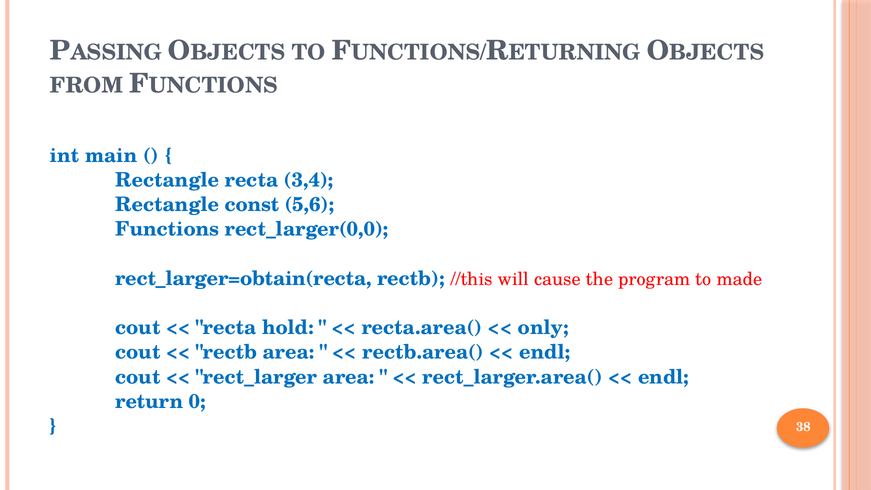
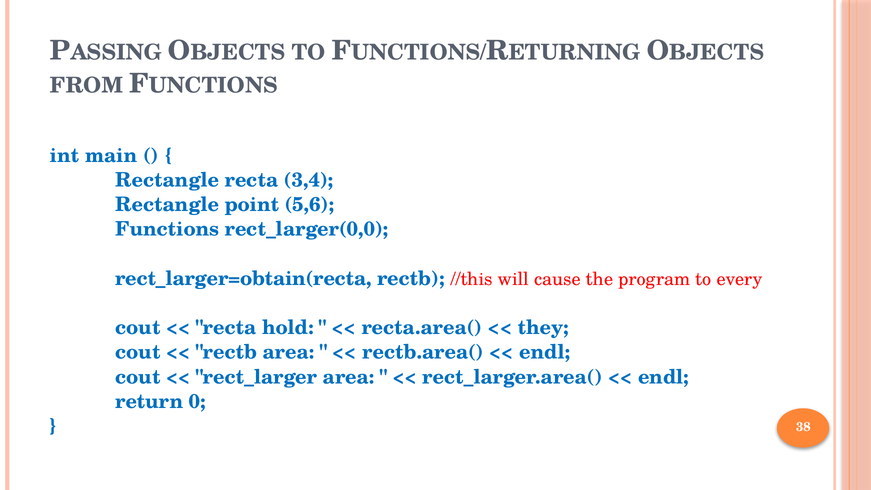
const: const -> point (252, 205)
made: made -> every (739, 279)
only: only -> they (543, 328)
